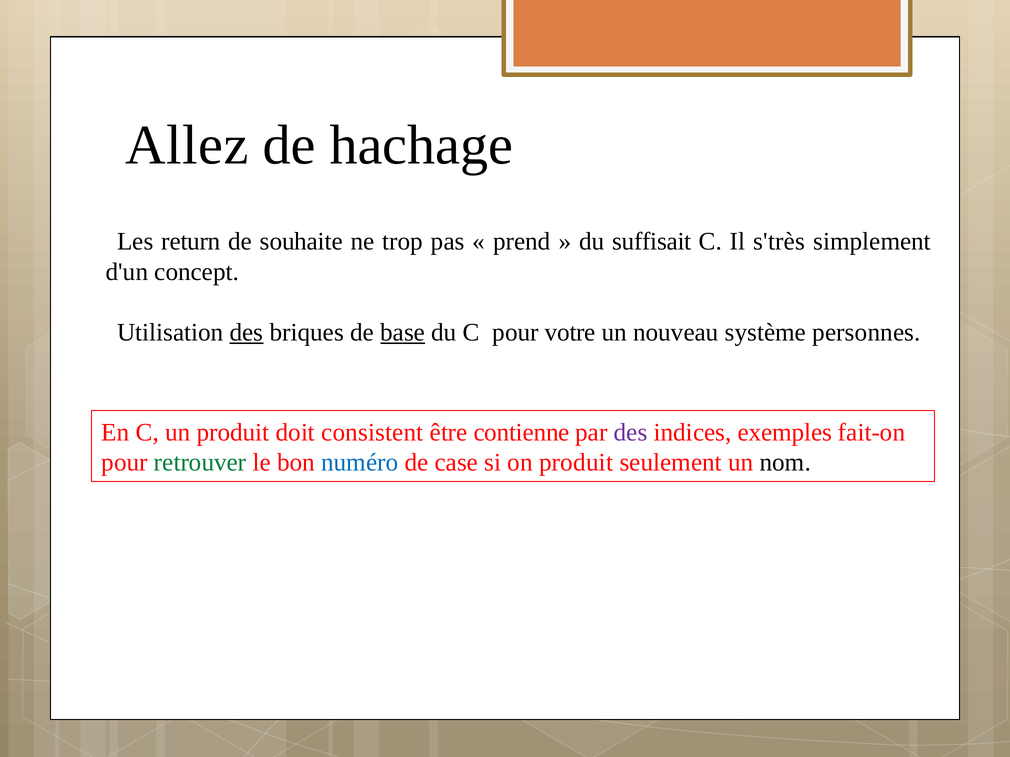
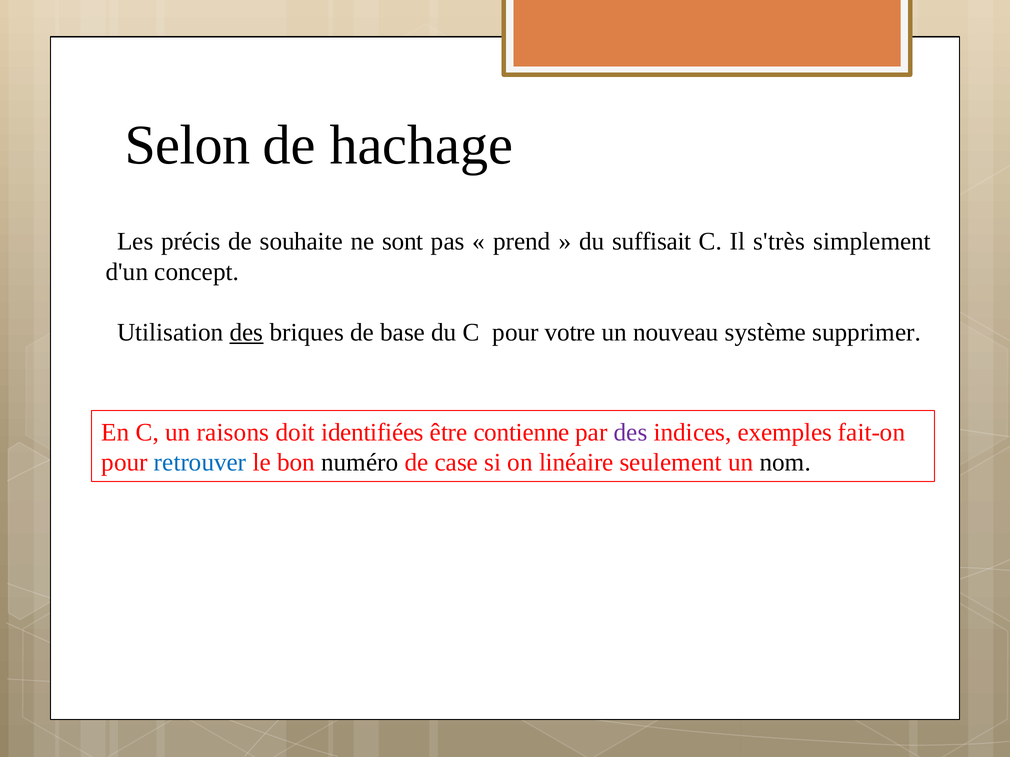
Allez: Allez -> Selon (187, 145)
return: return -> précis (191, 242)
trop: trop -> sont (403, 242)
base underline: present -> none (403, 333)
personnes: personnes -> supprimer (867, 333)
un produit: produit -> raisons (233, 433)
consistent: consistent -> identifiées (373, 433)
retrouver colour: green -> blue (200, 463)
numéro colour: blue -> black (360, 463)
on produit: produit -> linéaire (576, 463)
